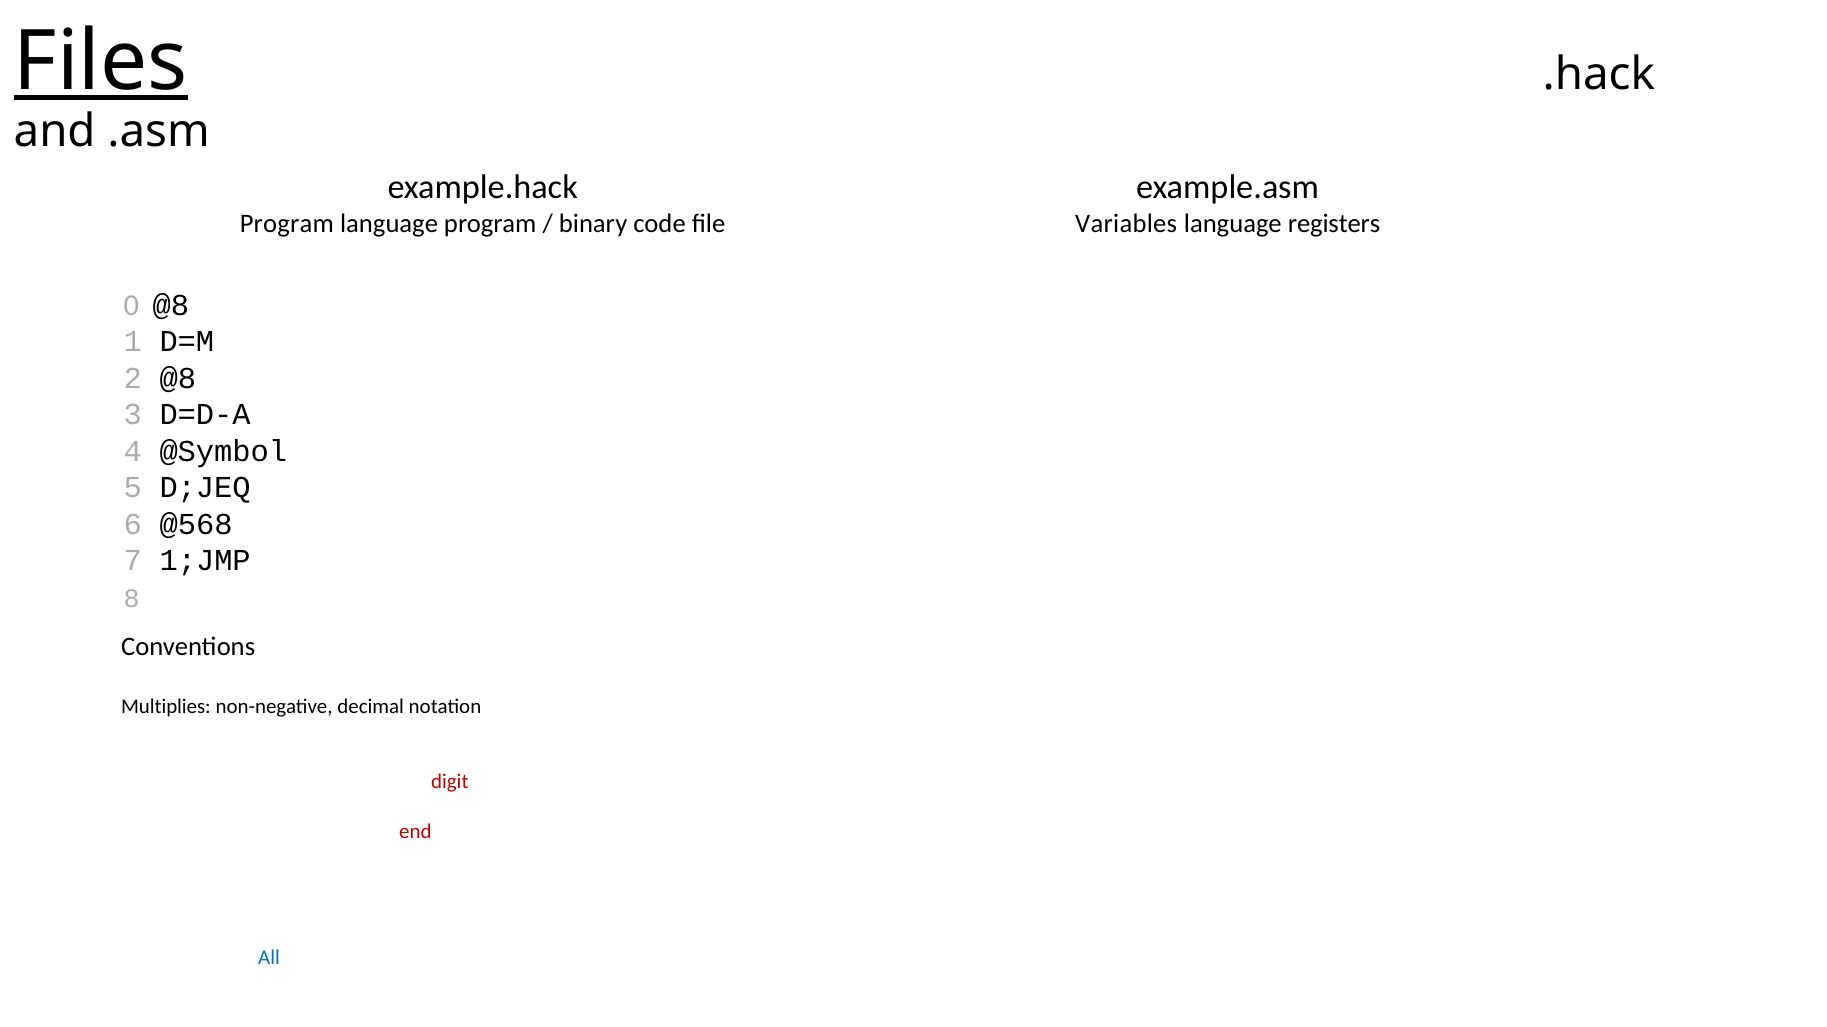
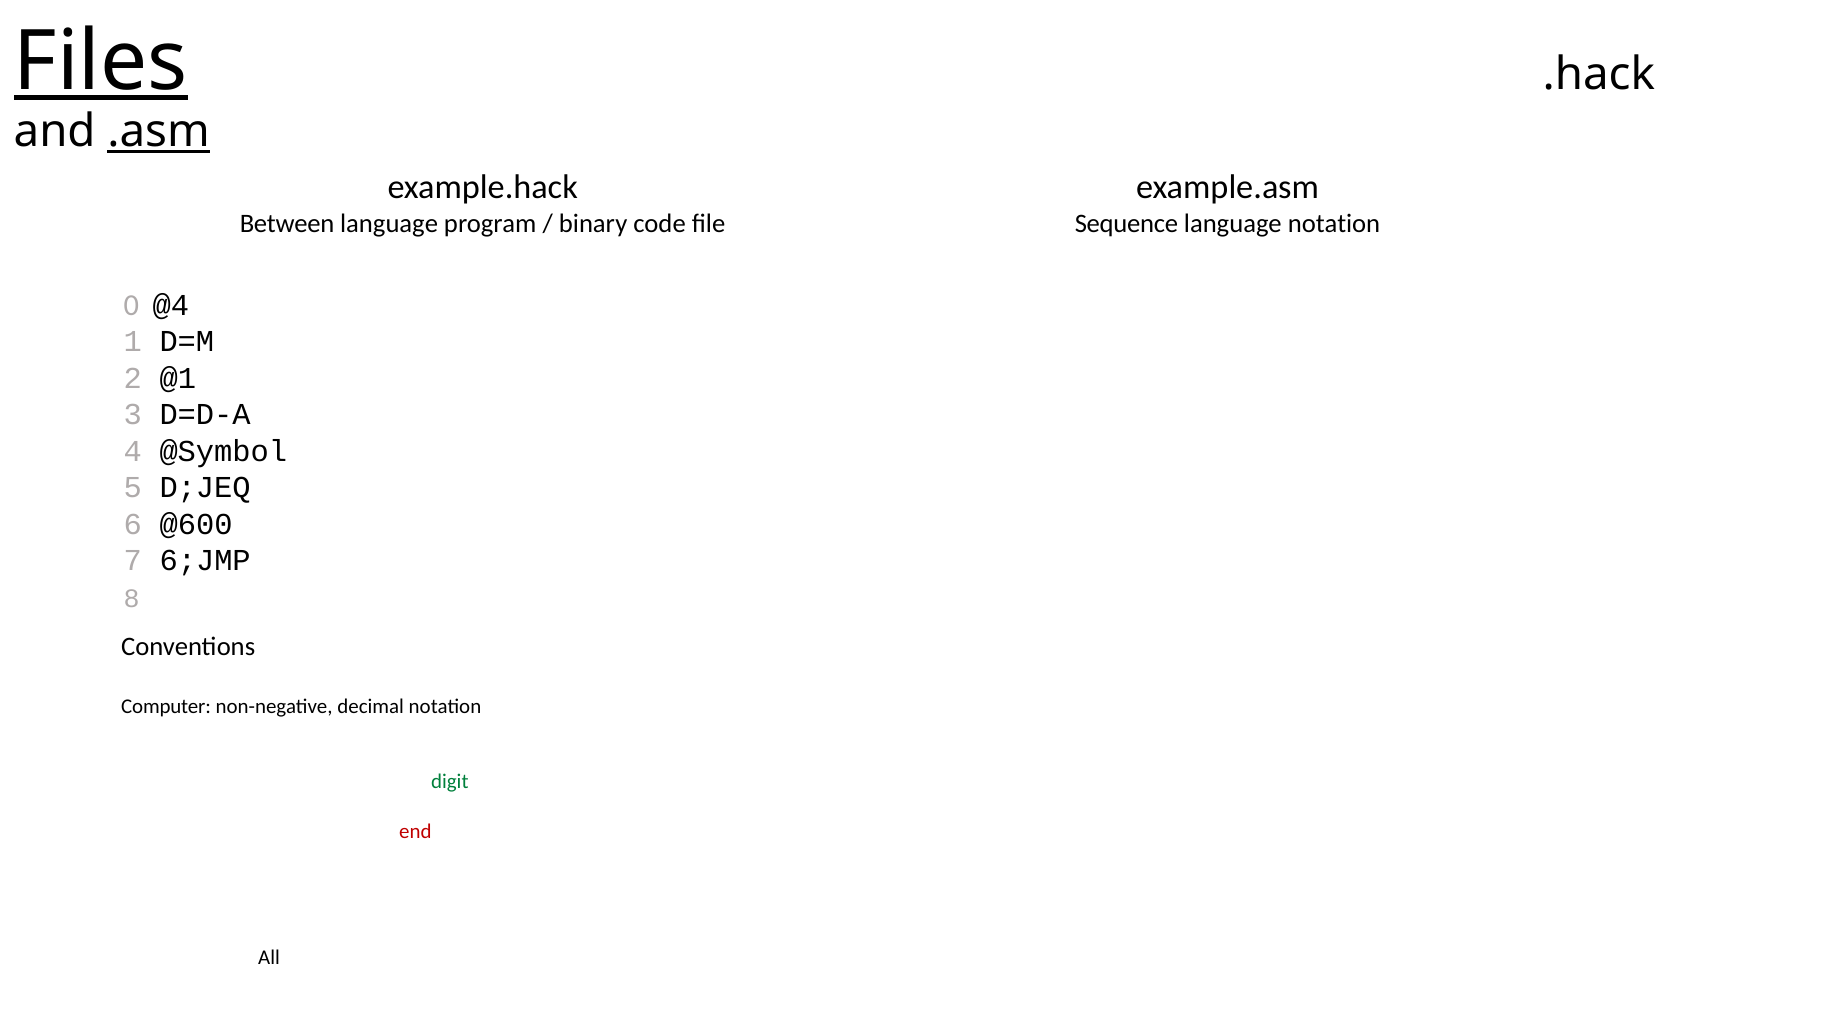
.asm underline: none -> present (159, 132)
Program: Program -> Between (287, 224)
Variables: Variables -> Sequence (1126, 224)
language registers: registers -> notation (1334, 224)
0 @8: @8 -> @4 (171, 305)
2 @8: @8 -> @1 (178, 378)
@568: @568 -> @600 (196, 524)
1;JMP: 1;JMP -> 6;JMP (205, 561)
Multiplies: Multiplies -> Computer (166, 707)
digit colour: red -> green (450, 782)
All colour: blue -> black (269, 958)
